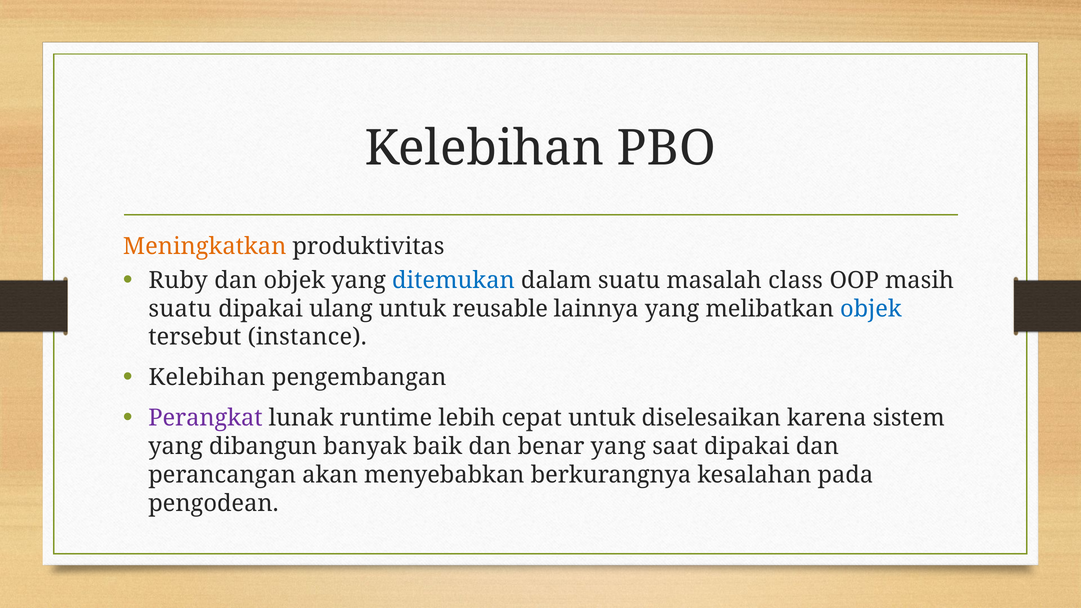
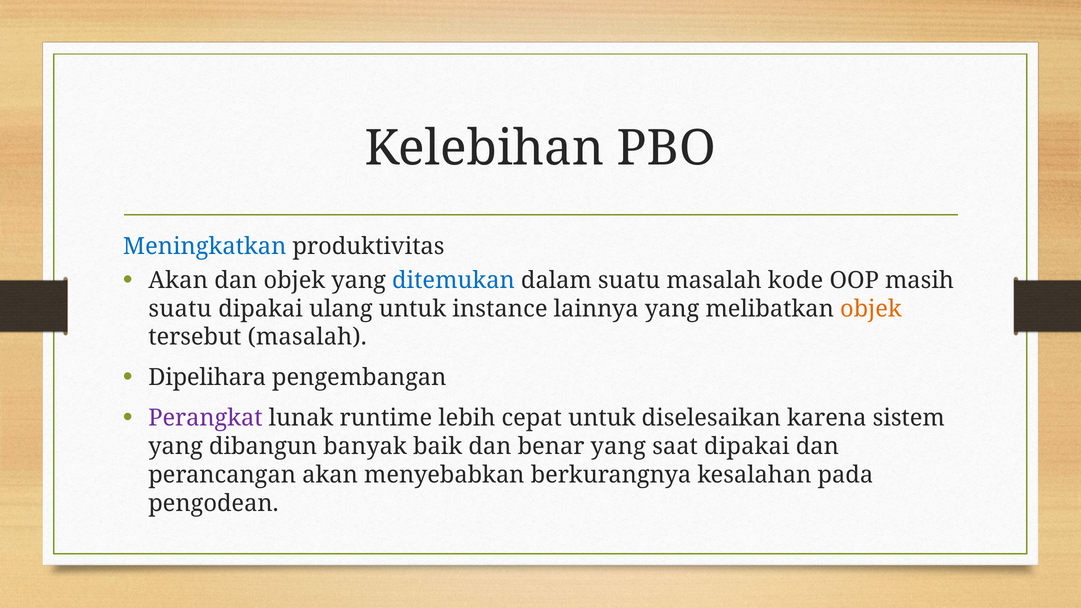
Meningkatkan colour: orange -> blue (205, 247)
Ruby: Ruby -> Akan (178, 280)
class: class -> kode (796, 280)
reusable: reusable -> instance (500, 309)
objek colour: blue -> orange (871, 309)
tersebut instance: instance -> masalah (307, 337)
Kelebihan: Kelebihan -> Dipelihara (207, 378)
